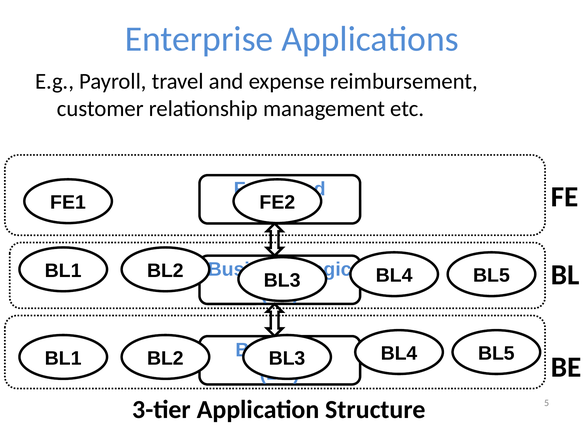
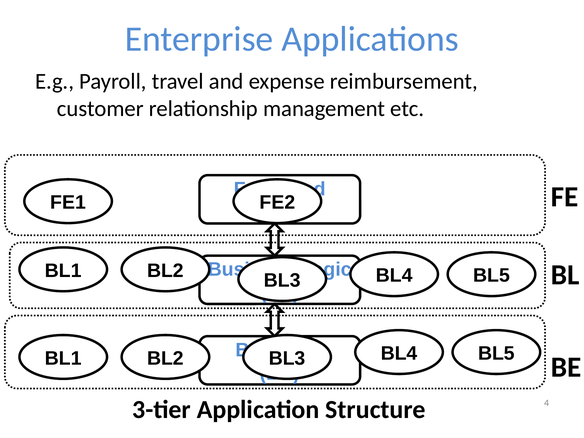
5: 5 -> 4 (547, 403)
